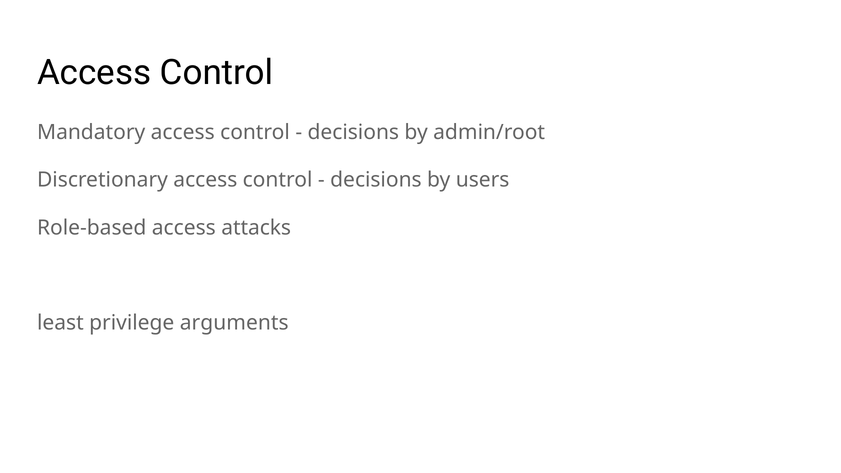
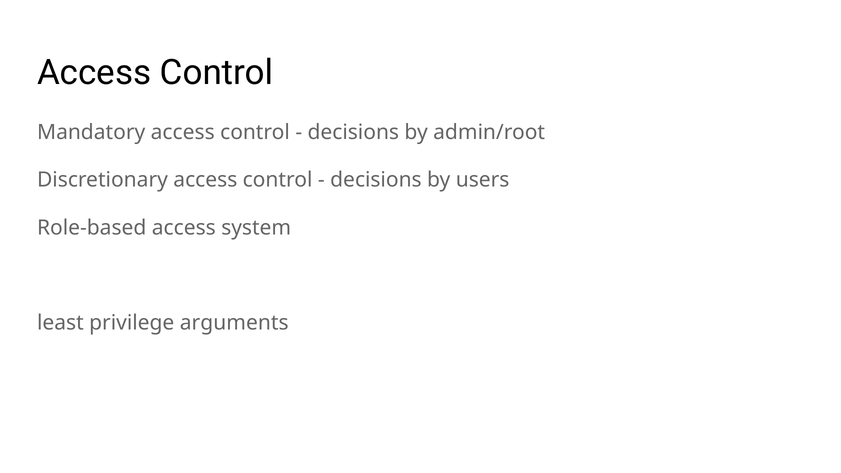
attacks: attacks -> system (256, 228)
